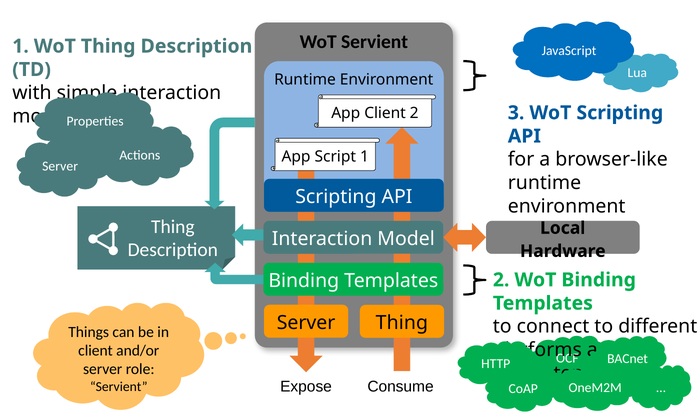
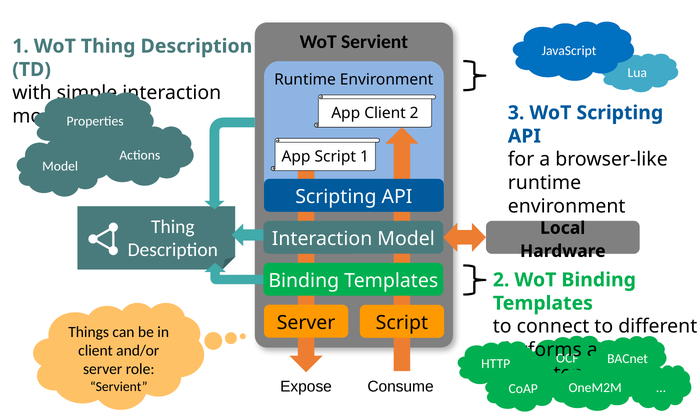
Server: Server -> Model (60, 166)
Server Thing: Thing -> Script (402, 323)
